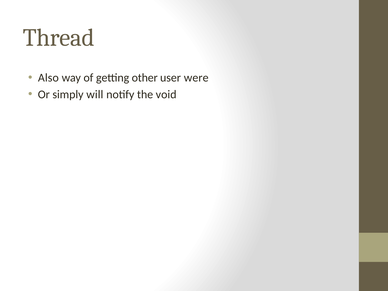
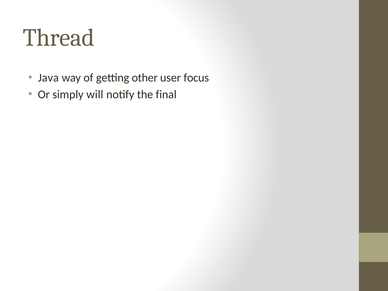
Also: Also -> Java (48, 78)
were: were -> focus (196, 78)
void: void -> final (166, 94)
